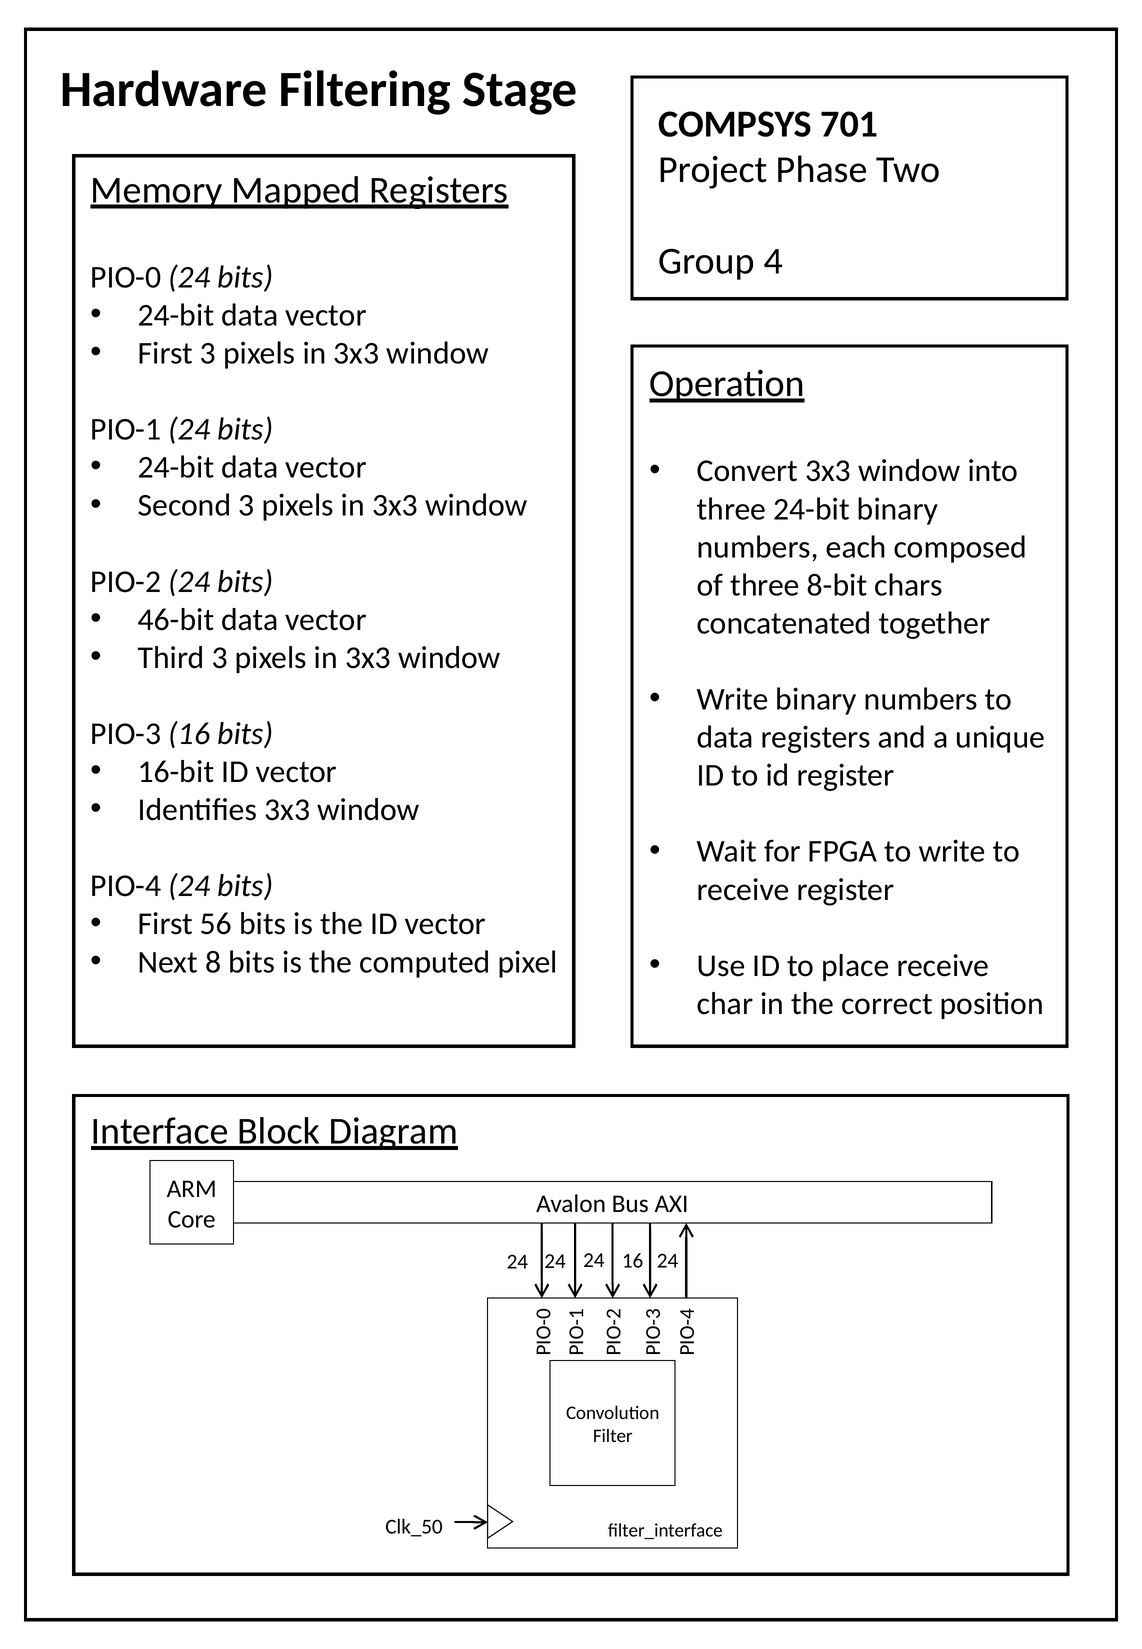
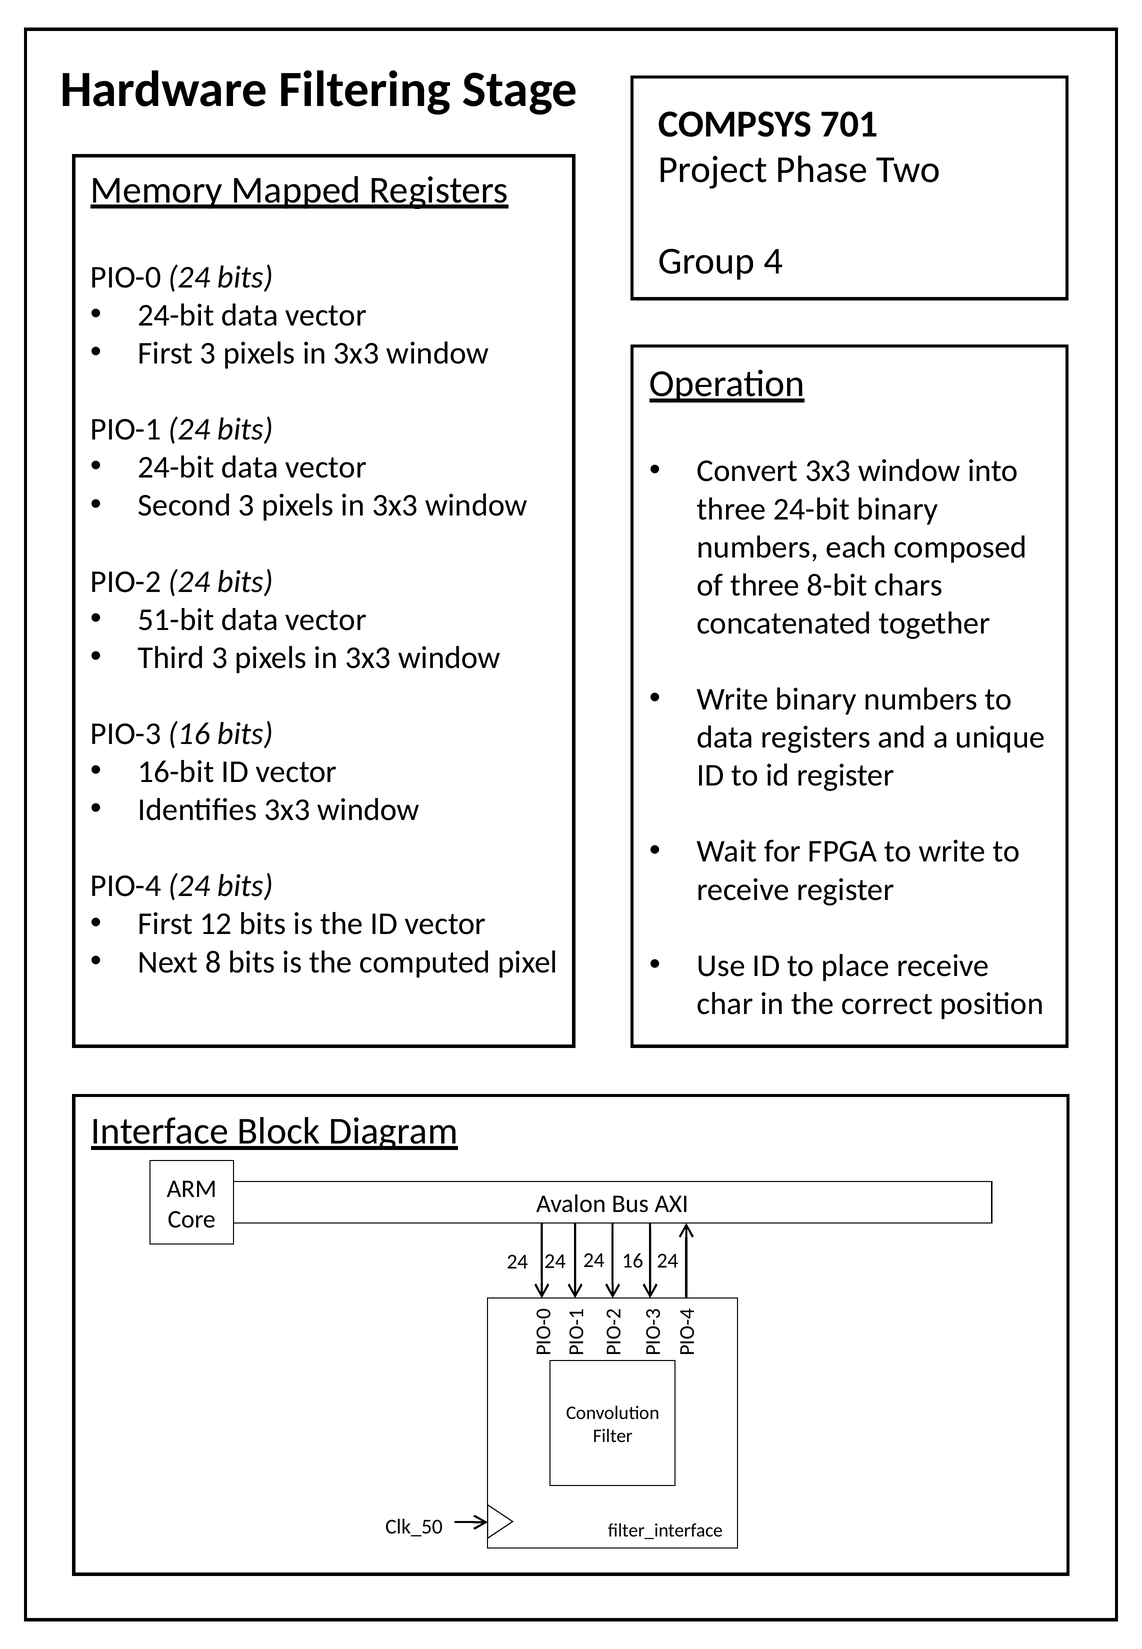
46-bit: 46-bit -> 51-bit (176, 620)
56: 56 -> 12 (216, 924)
